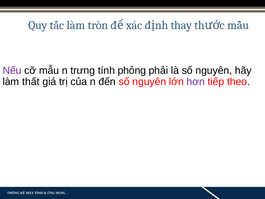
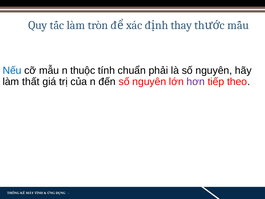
Nếu colour: purple -> blue (12, 70)
trưng: trưng -> thuộc (83, 70)
phỏng: phỏng -> chuẩn (132, 70)
